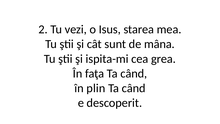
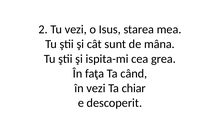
în plin: plin -> vezi (96, 88)
când: când -> chiar (134, 88)
